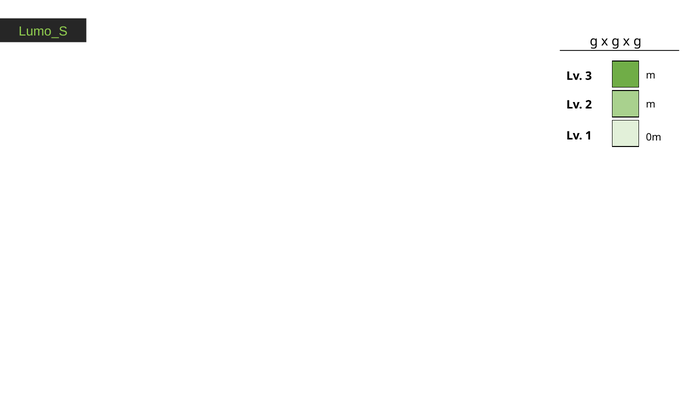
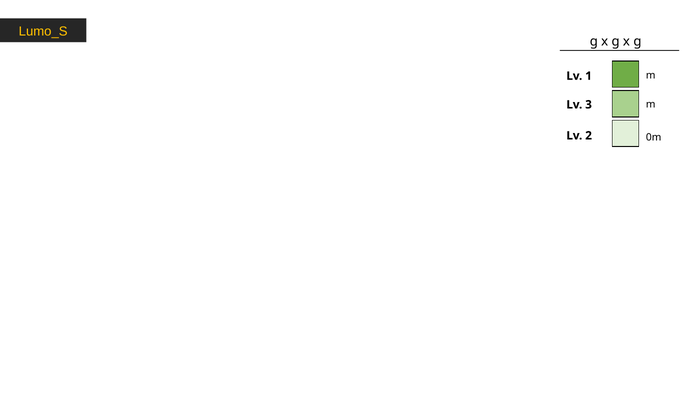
Lumo_S colour: light green -> yellow (43, 31)
3: 3 -> 1 (589, 76)
2: 2 -> 3 (589, 105)
1: 1 -> 2 (589, 136)
